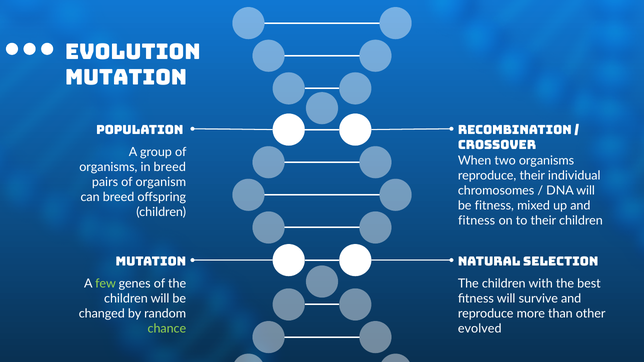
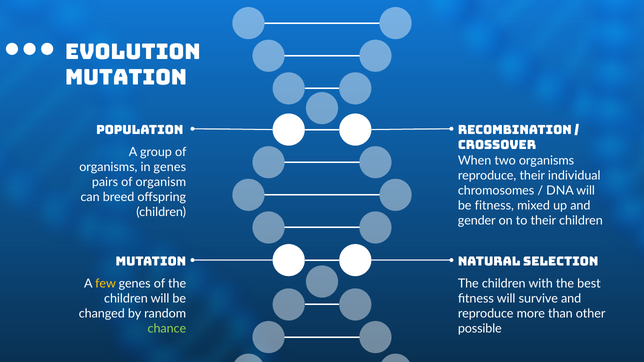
in breed: breed -> genes (170, 167)
fitness: fitness -> gender (477, 221)
few colour: light green -> yellow (106, 284)
evolved: evolved -> possible (480, 329)
